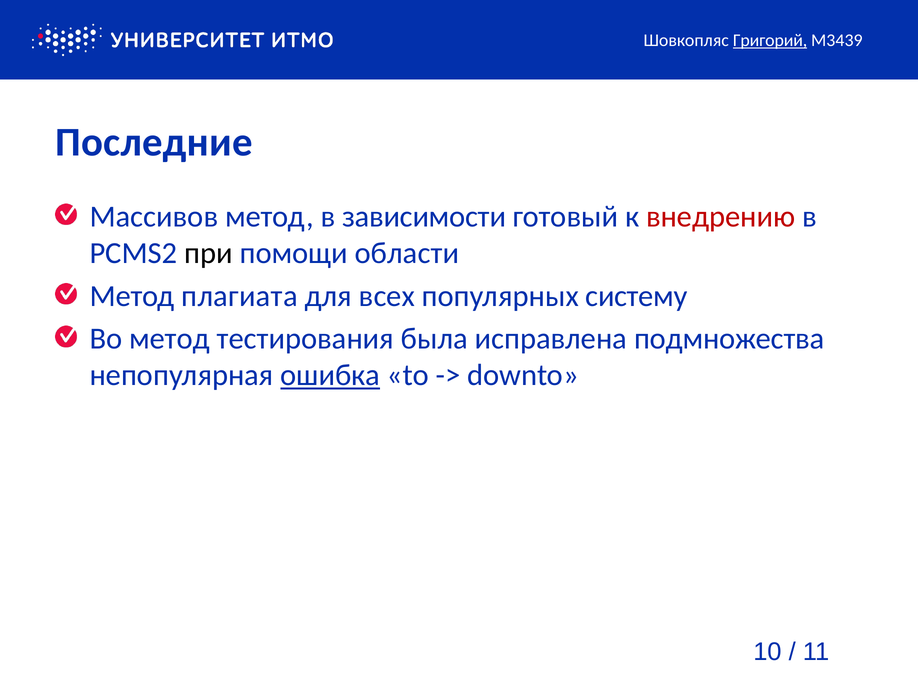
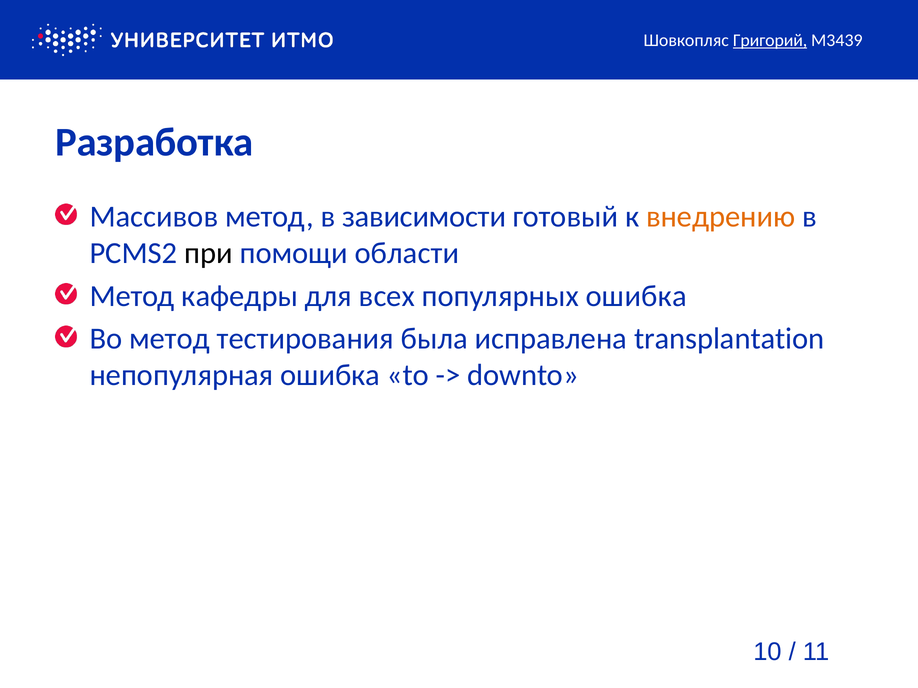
Последние: Последние -> Разработка (154, 142)
внедрению colour: red -> orange (721, 217)
плагиата: плагиата -> кафедры (240, 296)
популярных систему: систему -> ошибка (636, 296)
подмножества: подмножества -> transplantation (729, 339)
ошибка underline: present -> none (330, 376)
